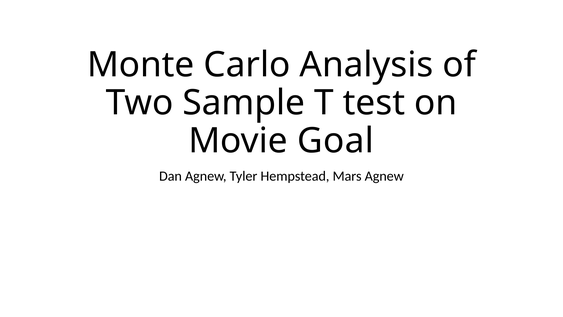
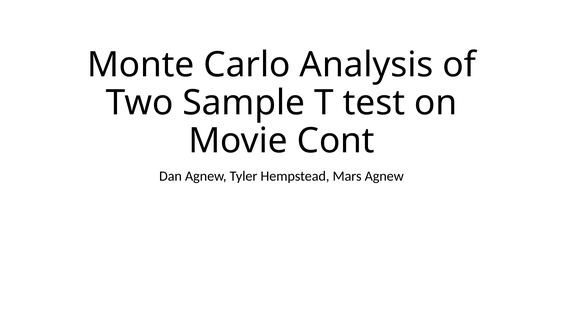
Goal: Goal -> Cont (336, 141)
